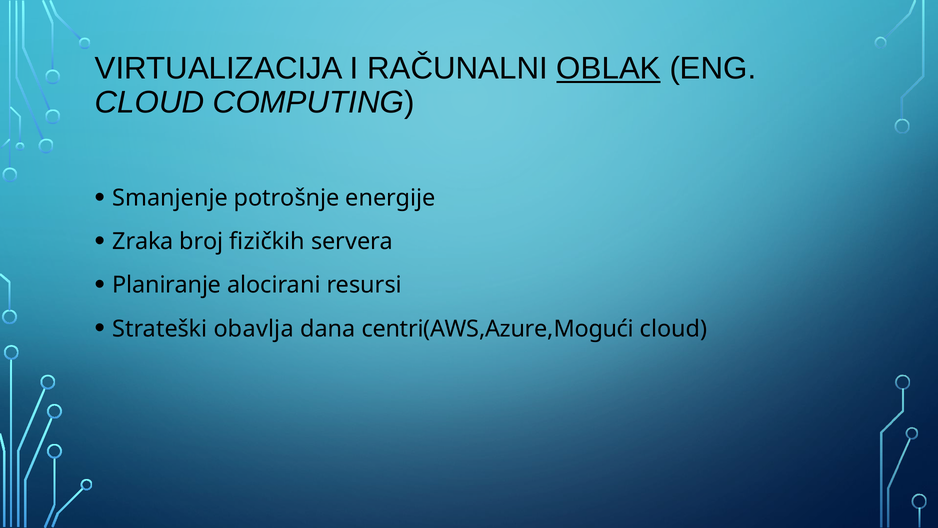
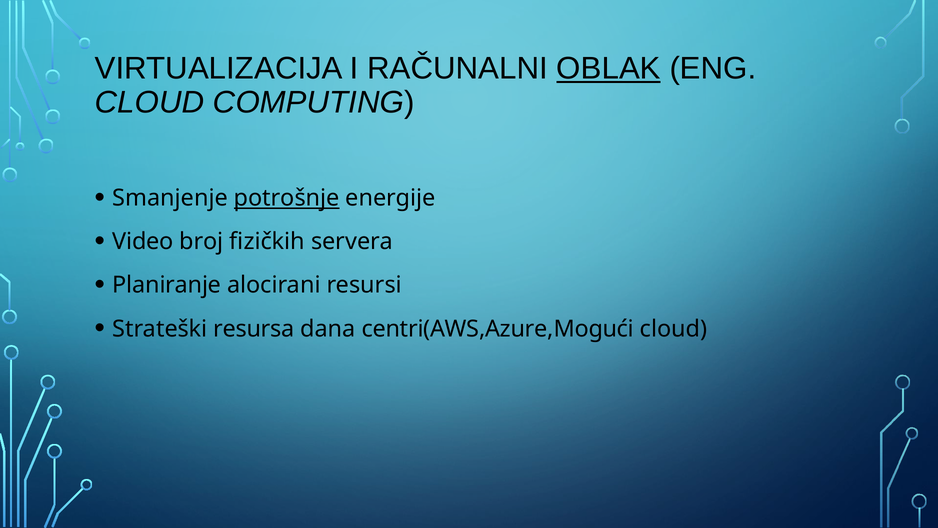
potrošnje underline: none -> present (287, 198)
Zraka: Zraka -> Video (143, 241)
obavlja: obavlja -> resursa (254, 329)
